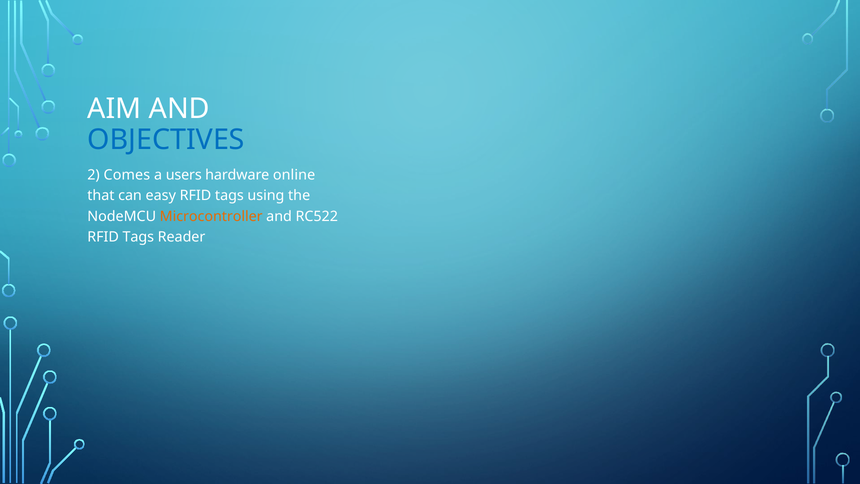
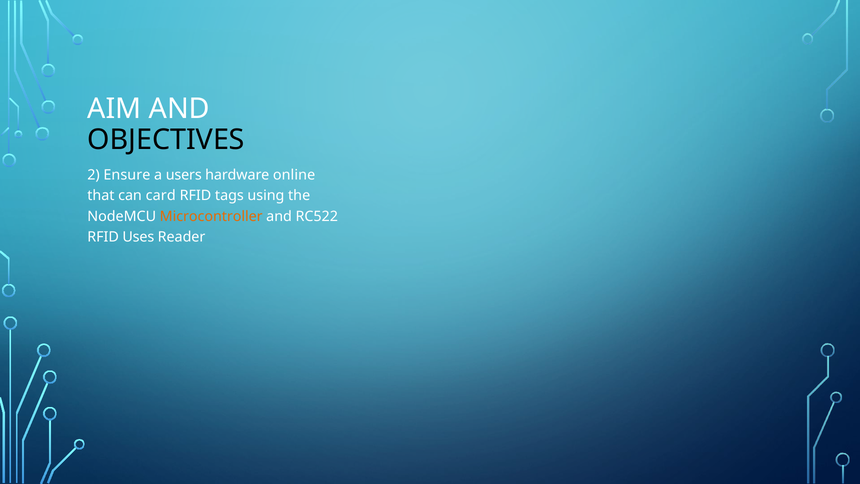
OBJECTIVES colour: blue -> black (166, 140)
Comes: Comes -> Ensure (127, 175)
easy: easy -> card (161, 196)
Tags: Tags -> Uses (138, 237)
